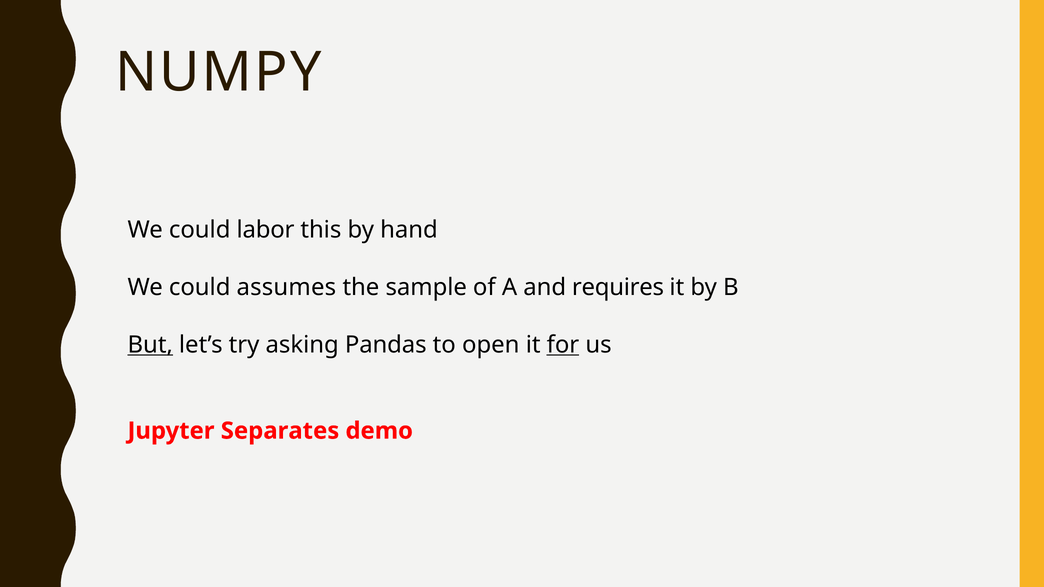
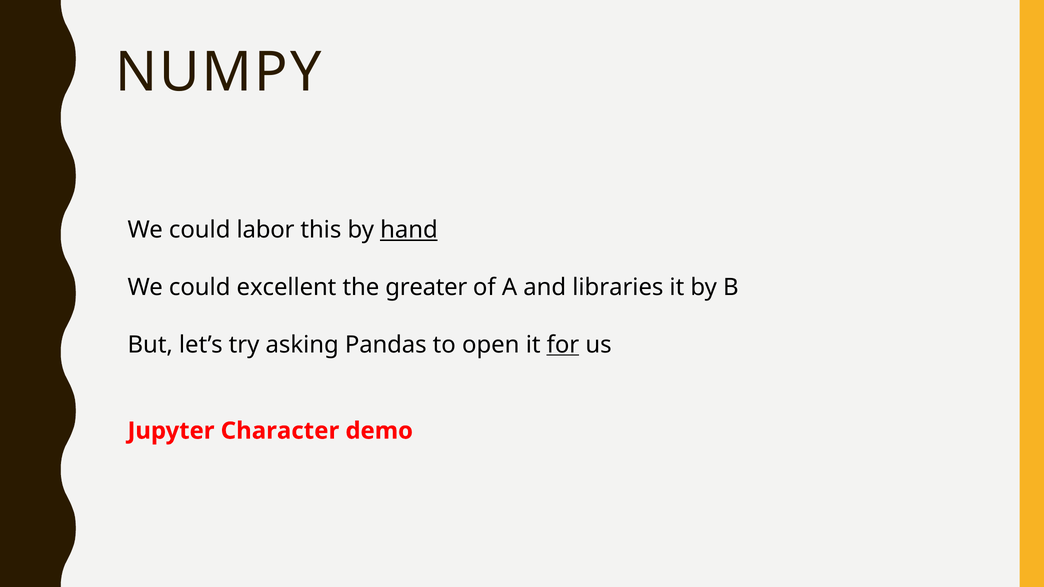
hand underline: none -> present (409, 230)
assumes: assumes -> excellent (287, 287)
sample: sample -> greater (426, 287)
requires: requires -> libraries (618, 287)
But underline: present -> none (150, 345)
Separates: Separates -> Character (280, 431)
